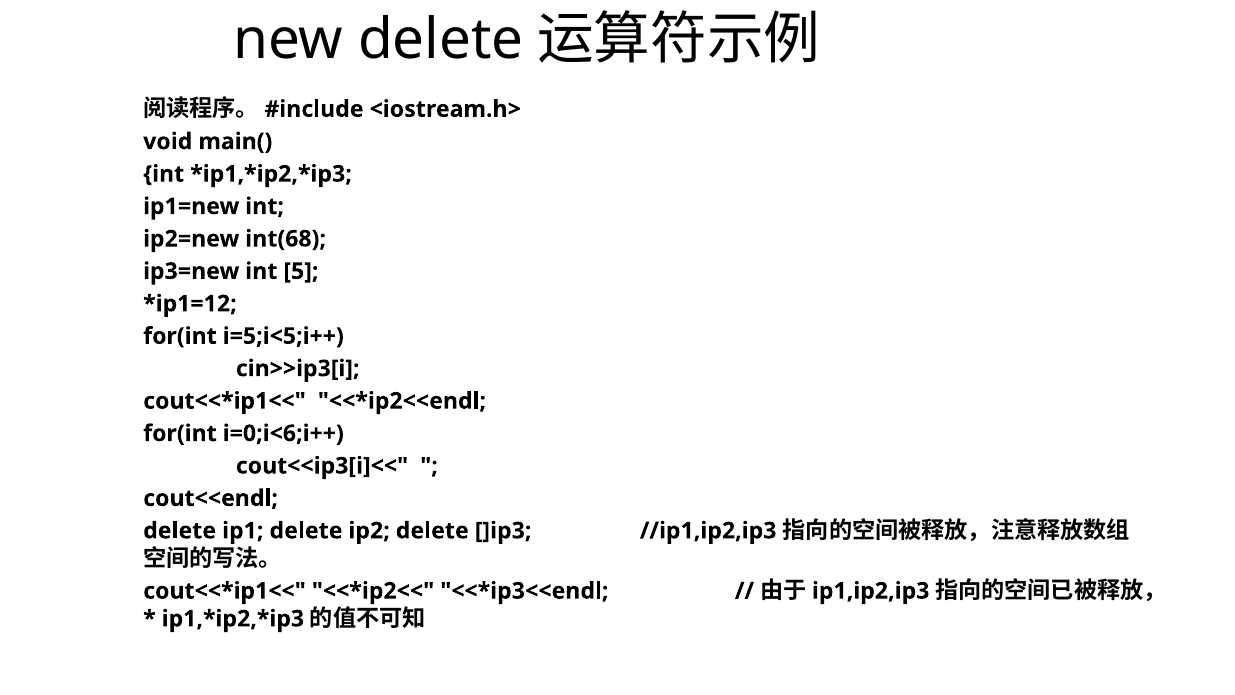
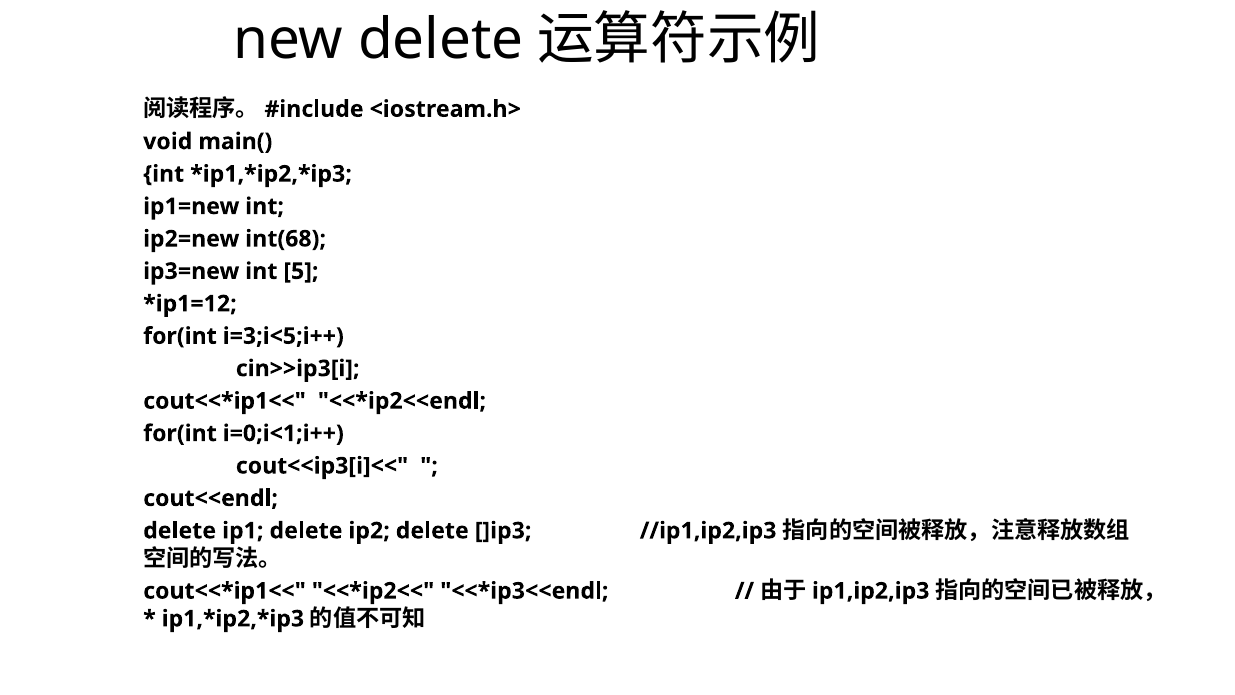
i=5;i<5;i++: i=5;i<5;i++ -> i=3;i<5;i++ (283, 336)
i=0;i<6;i++: i=0;i<6;i++ -> i=0;i<1;i++ (283, 433)
